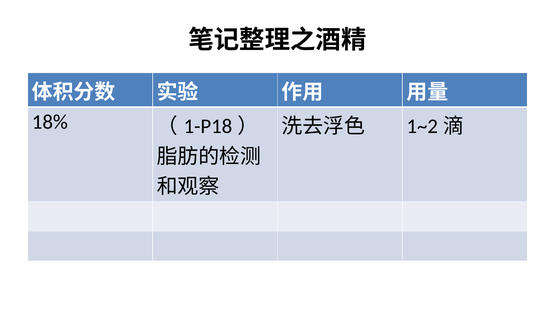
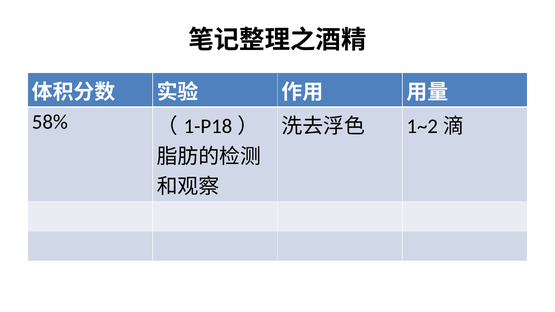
18%: 18% -> 58% (50, 122)
